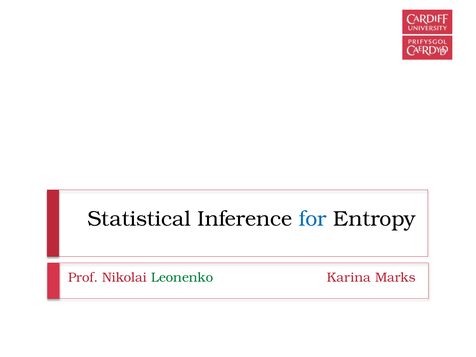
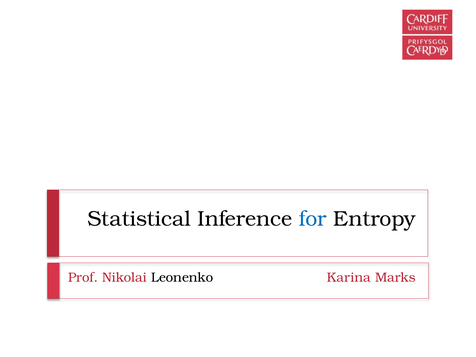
Leonenko colour: green -> black (182, 277)
